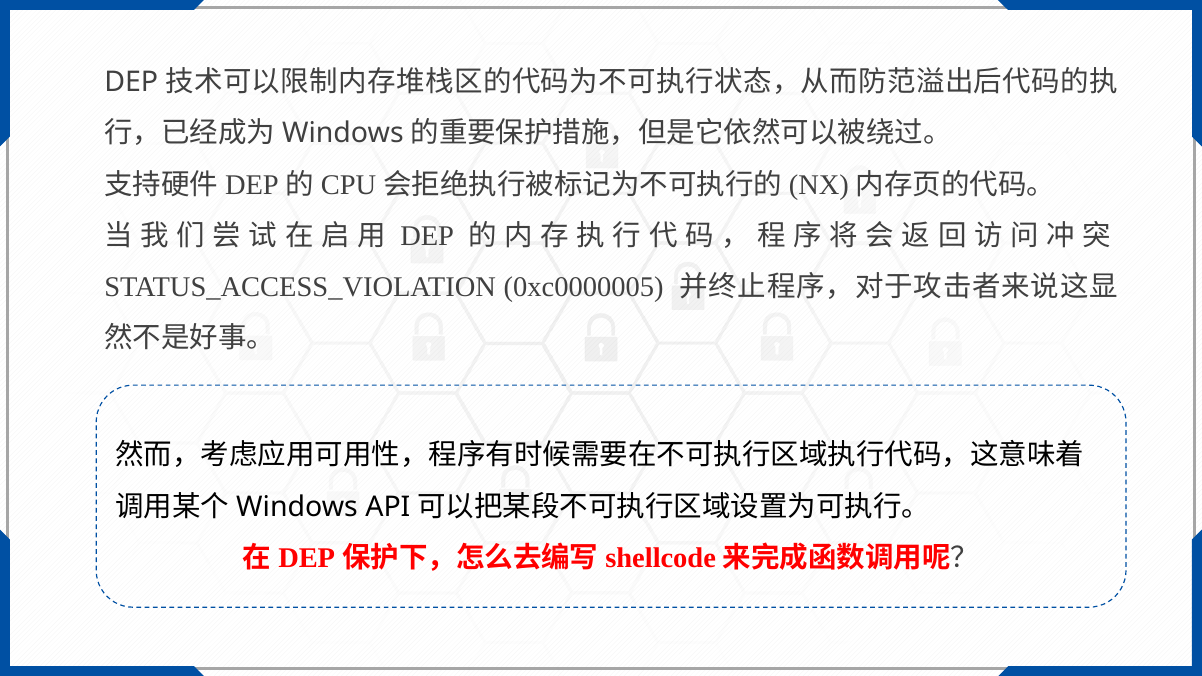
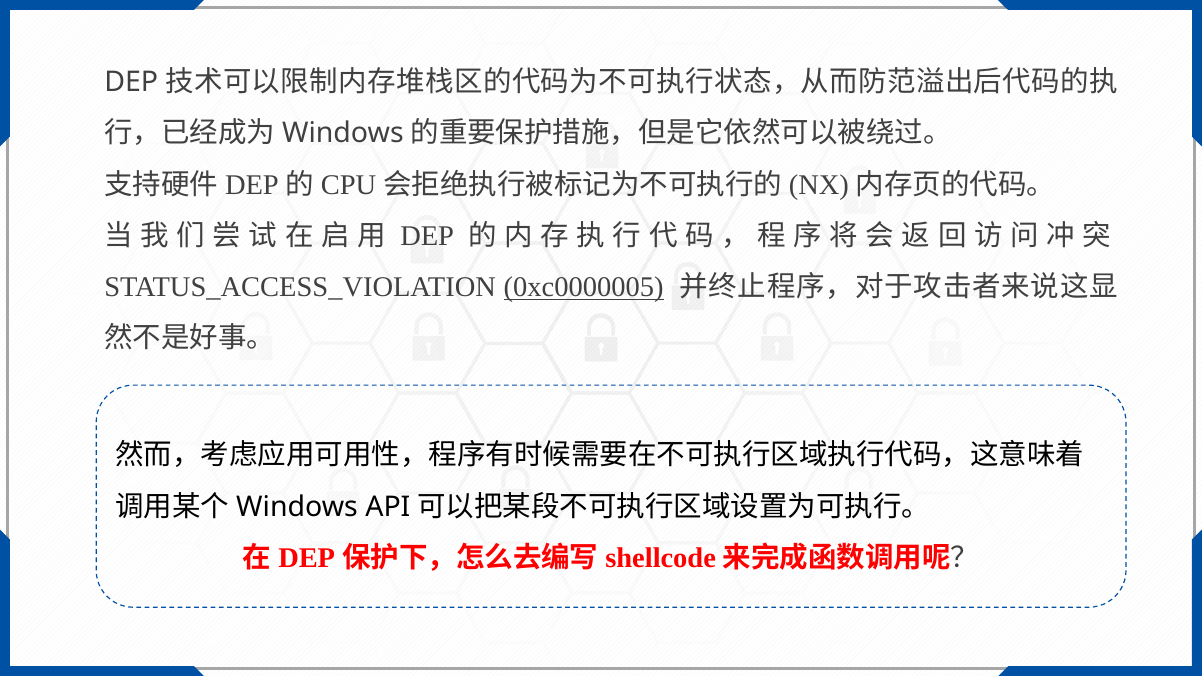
0xc0000005 underline: none -> present (584, 287)
